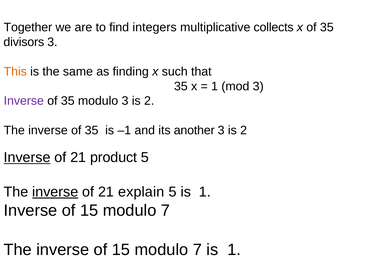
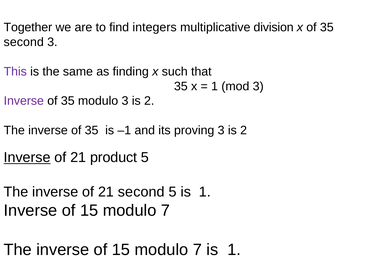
collects: collects -> division (274, 27)
divisors: divisors -> second (24, 42)
This colour: orange -> purple (15, 72)
another: another -> proving (194, 130)
inverse underline: present -> none (55, 192)
21 explain: explain -> second (141, 192)
